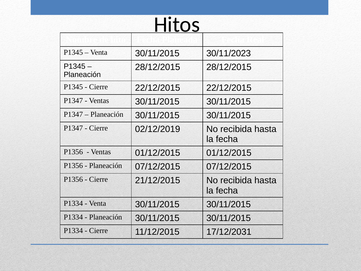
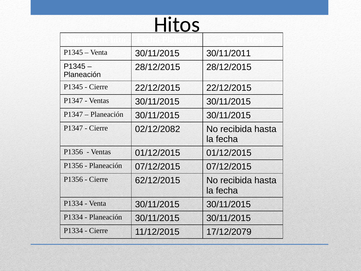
30/11/2023: 30/11/2023 -> 30/11/2011 (229, 53)
02/12/2019: 02/12/2019 -> 02/12/2082 (158, 129)
21/12/2015: 21/12/2015 -> 62/12/2015 (158, 180)
17/12/2031: 17/12/2031 -> 17/12/2079 (229, 232)
